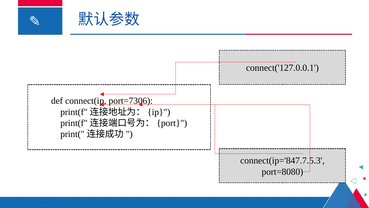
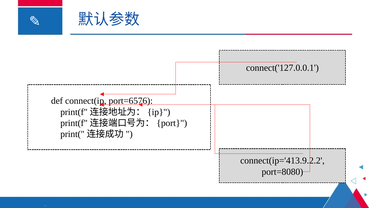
port=7306: port=7306 -> port=6576 (131, 101)
connect(ip='847.7.5.3: connect(ip='847.7.5.3 -> connect(ip='413.9.2.2 (282, 160)
